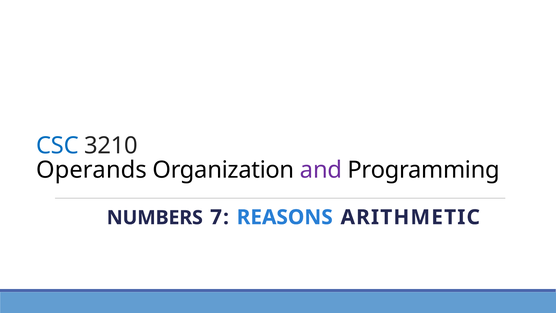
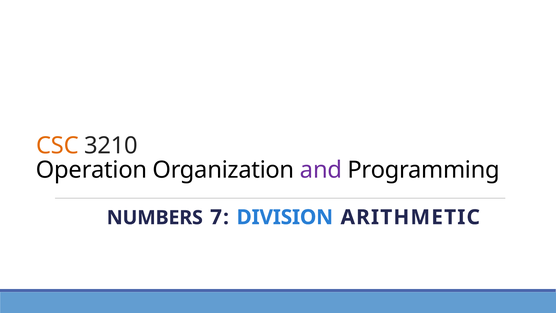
CSC colour: blue -> orange (58, 146)
Operands: Operands -> Operation (92, 170)
REASONS: REASONS -> DIVISION (285, 217)
